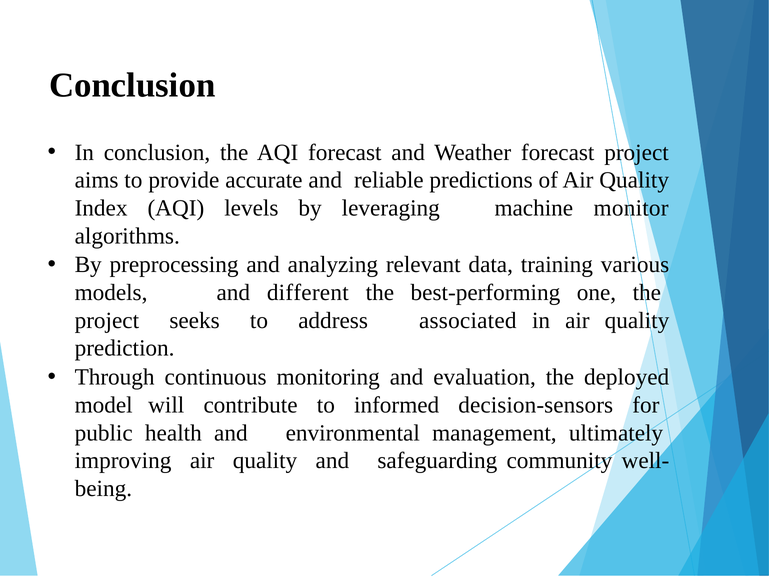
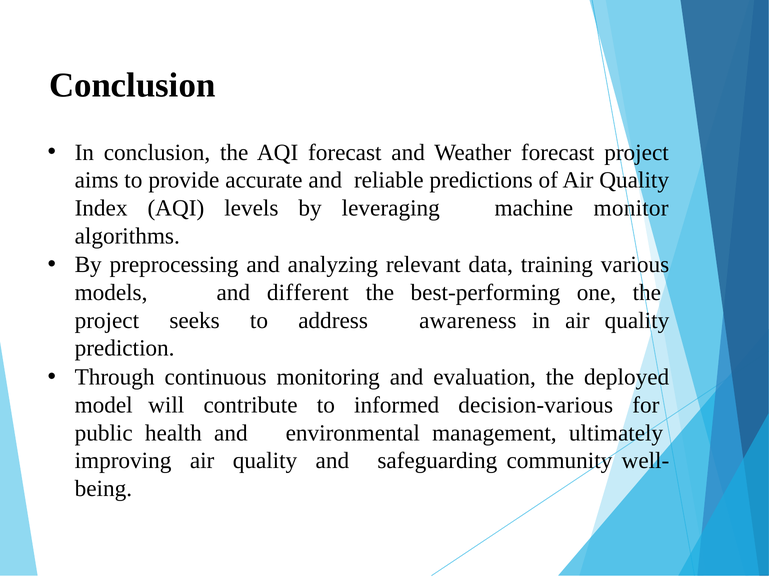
associated: associated -> awareness (468, 321)
decision-sensors: decision-sensors -> decision-various (536, 406)
